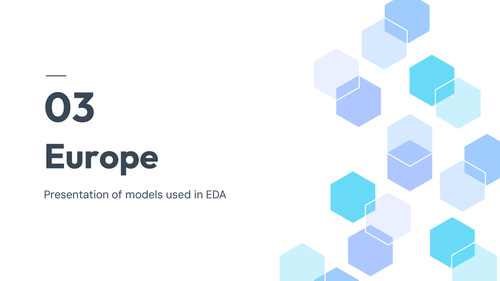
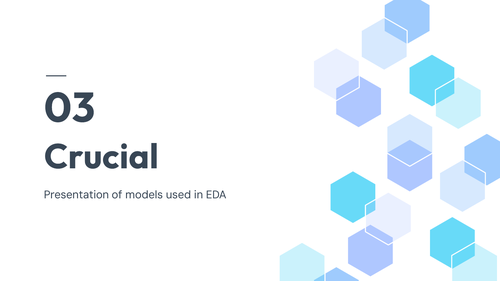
Europe: Europe -> Crucial (101, 157)
